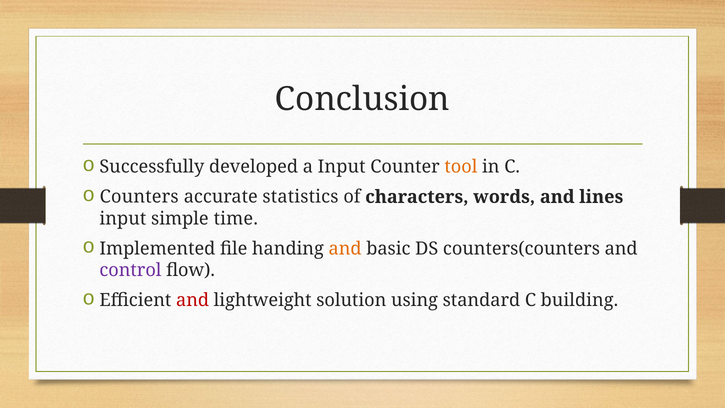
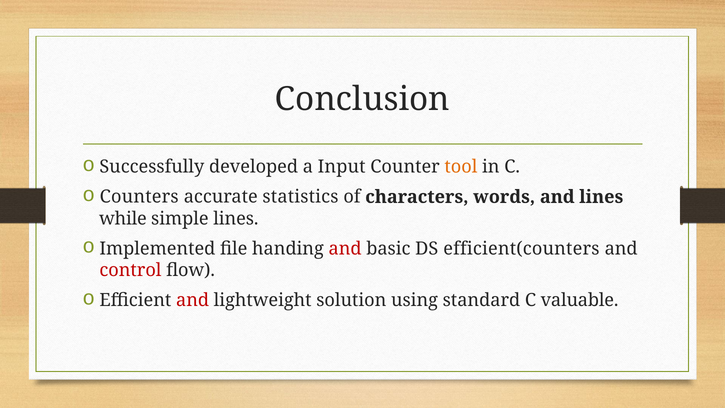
input: input -> while (123, 219)
simple time: time -> lines (236, 219)
and colour: orange -> red (345, 248)
counters(counters: counters(counters -> efficient(counters (521, 248)
control colour: purple -> red (130, 270)
building: building -> valuable (580, 300)
